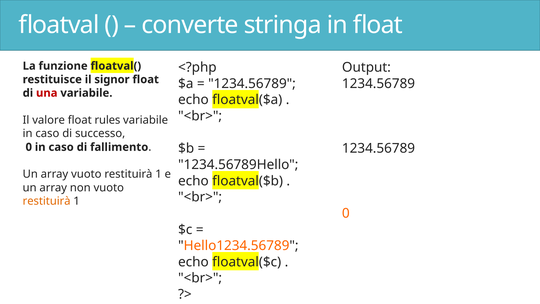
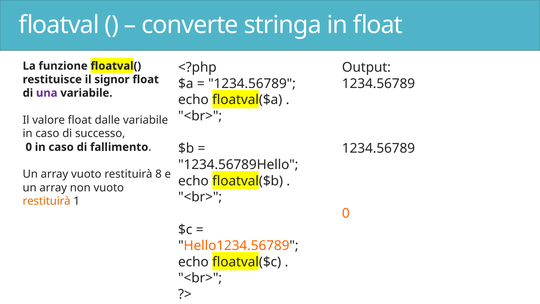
una colour: red -> purple (47, 93)
rules: rules -> dalle (107, 120)
array vuoto restituirà 1: 1 -> 8 (158, 174)
